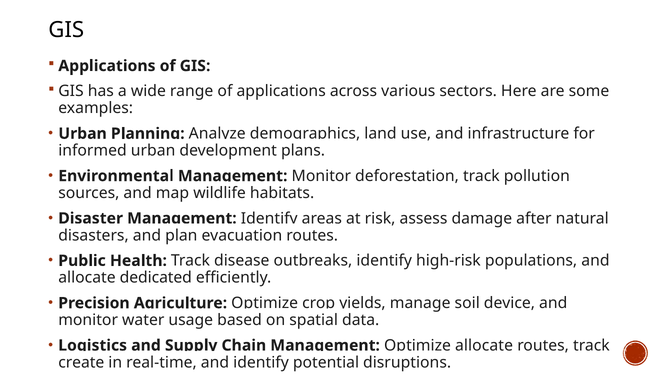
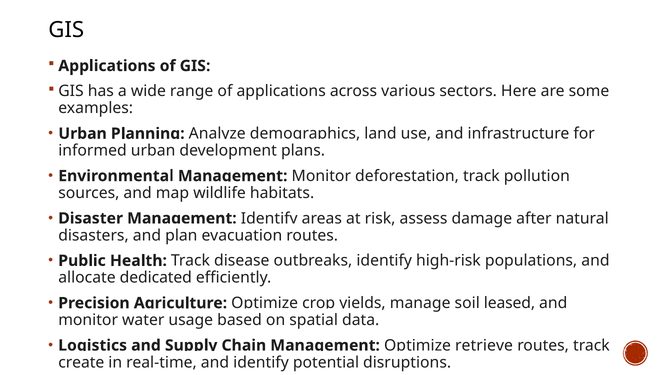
device: device -> leased (509, 303)
allocate: allocate -> retrieve (484, 345)
